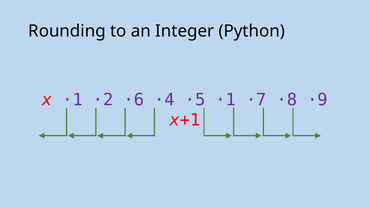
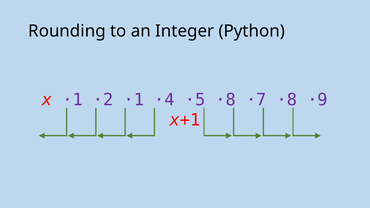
·2 ·6: ·6 -> ·1 (134, 100)
·5 ·1: ·1 -> ·8 (226, 100)
